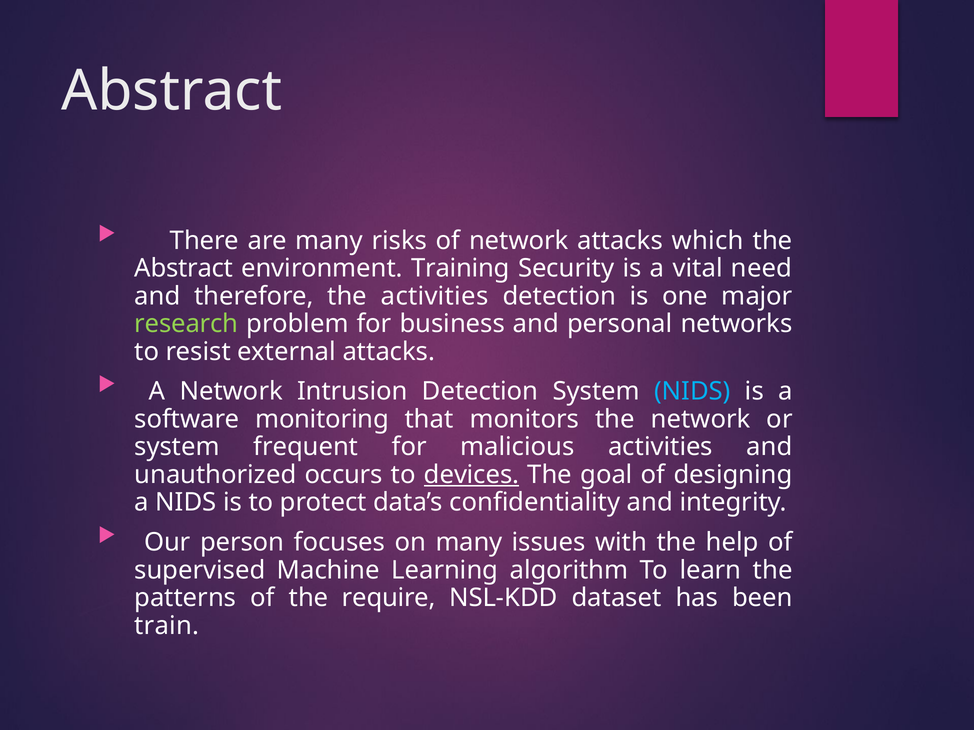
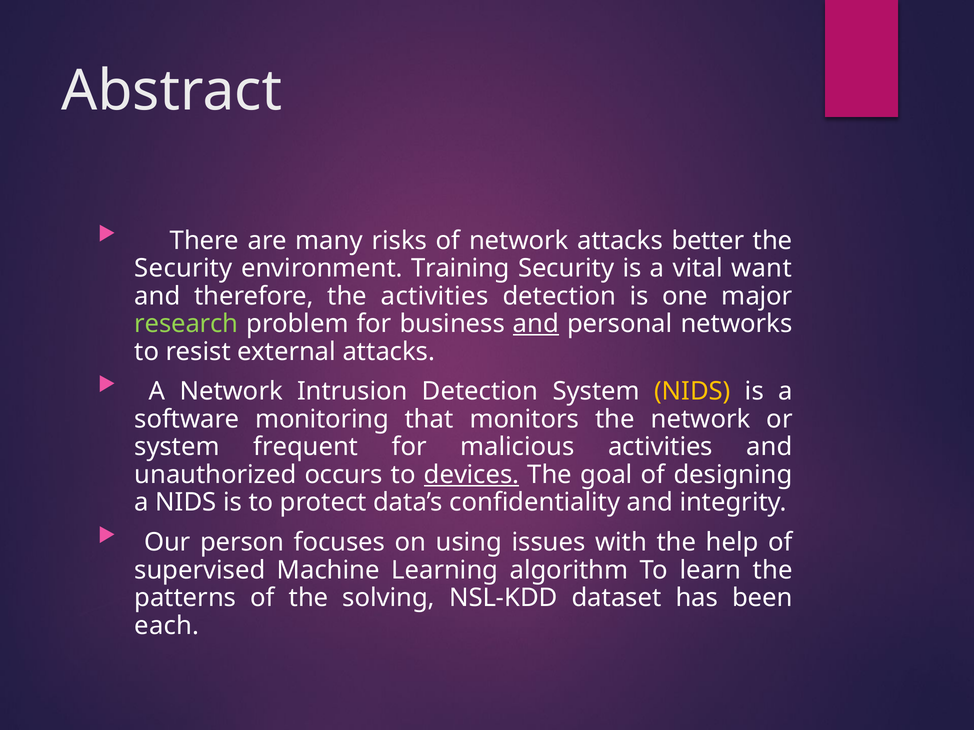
which: which -> better (708, 241)
Abstract: Abstract -> Security (183, 269)
need: need -> want (762, 269)
and underline: none -> present (536, 324)
NIDS colour: light blue -> yellow (692, 392)
on many: many -> using (469, 543)
require: require -> solving (389, 598)
train: train -> each (167, 626)
